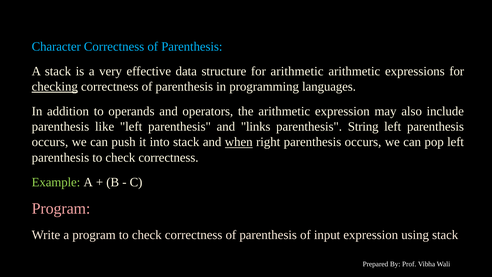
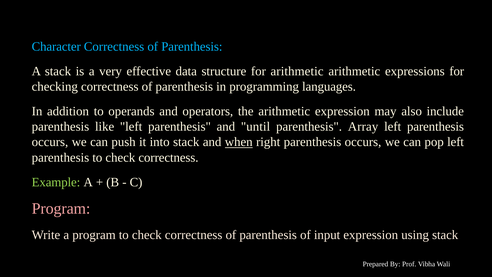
checking underline: present -> none (55, 87)
links: links -> until (256, 127)
String: String -> Array (363, 127)
